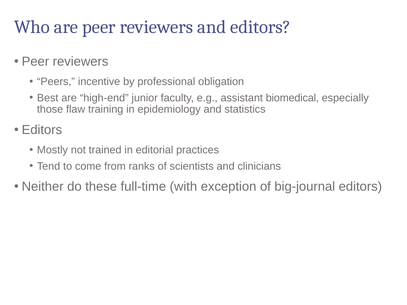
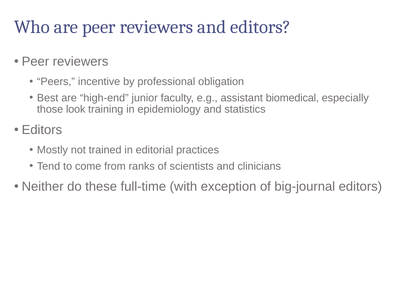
flaw: flaw -> look (76, 110)
